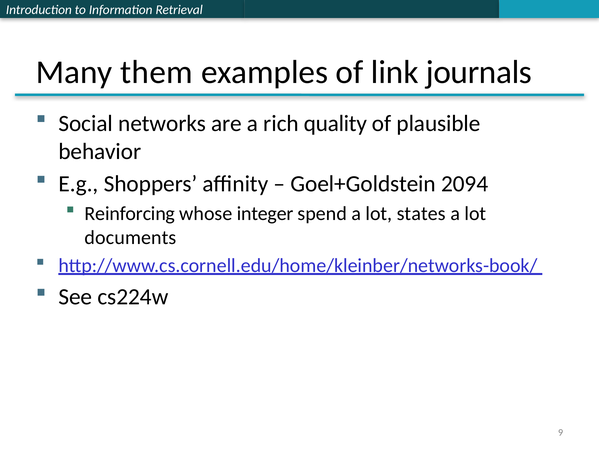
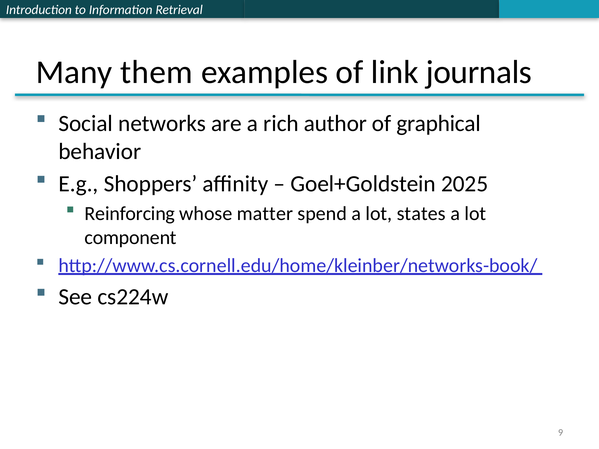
quality: quality -> author (335, 123)
plausible: plausible -> graphical (439, 123)
2094: 2094 -> 2025 (465, 184)
integer: integer -> matter (265, 214)
documents: documents -> component (131, 238)
